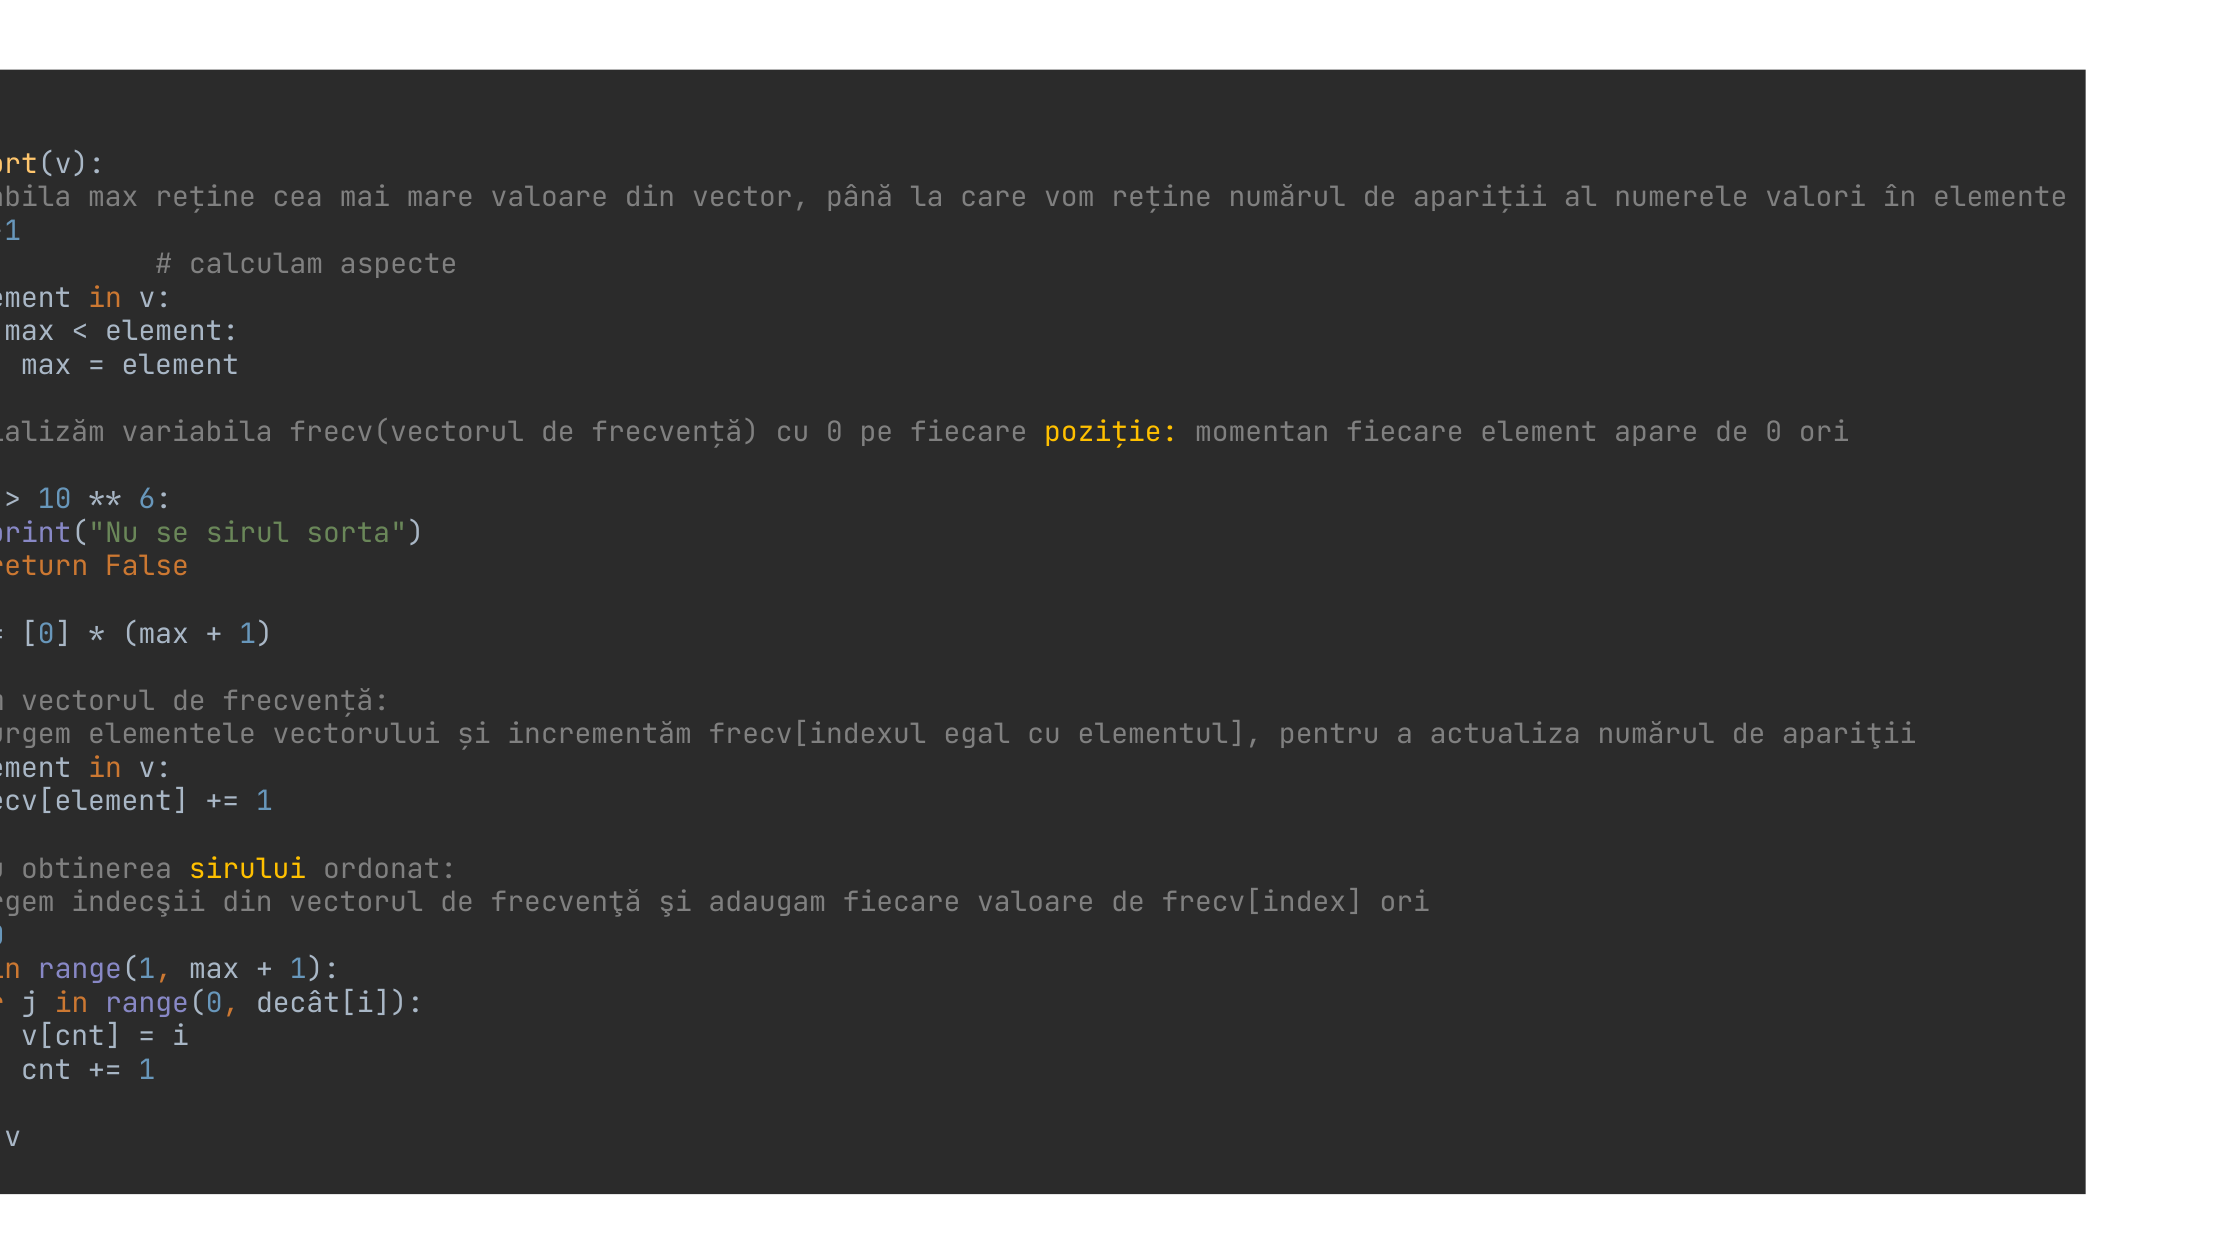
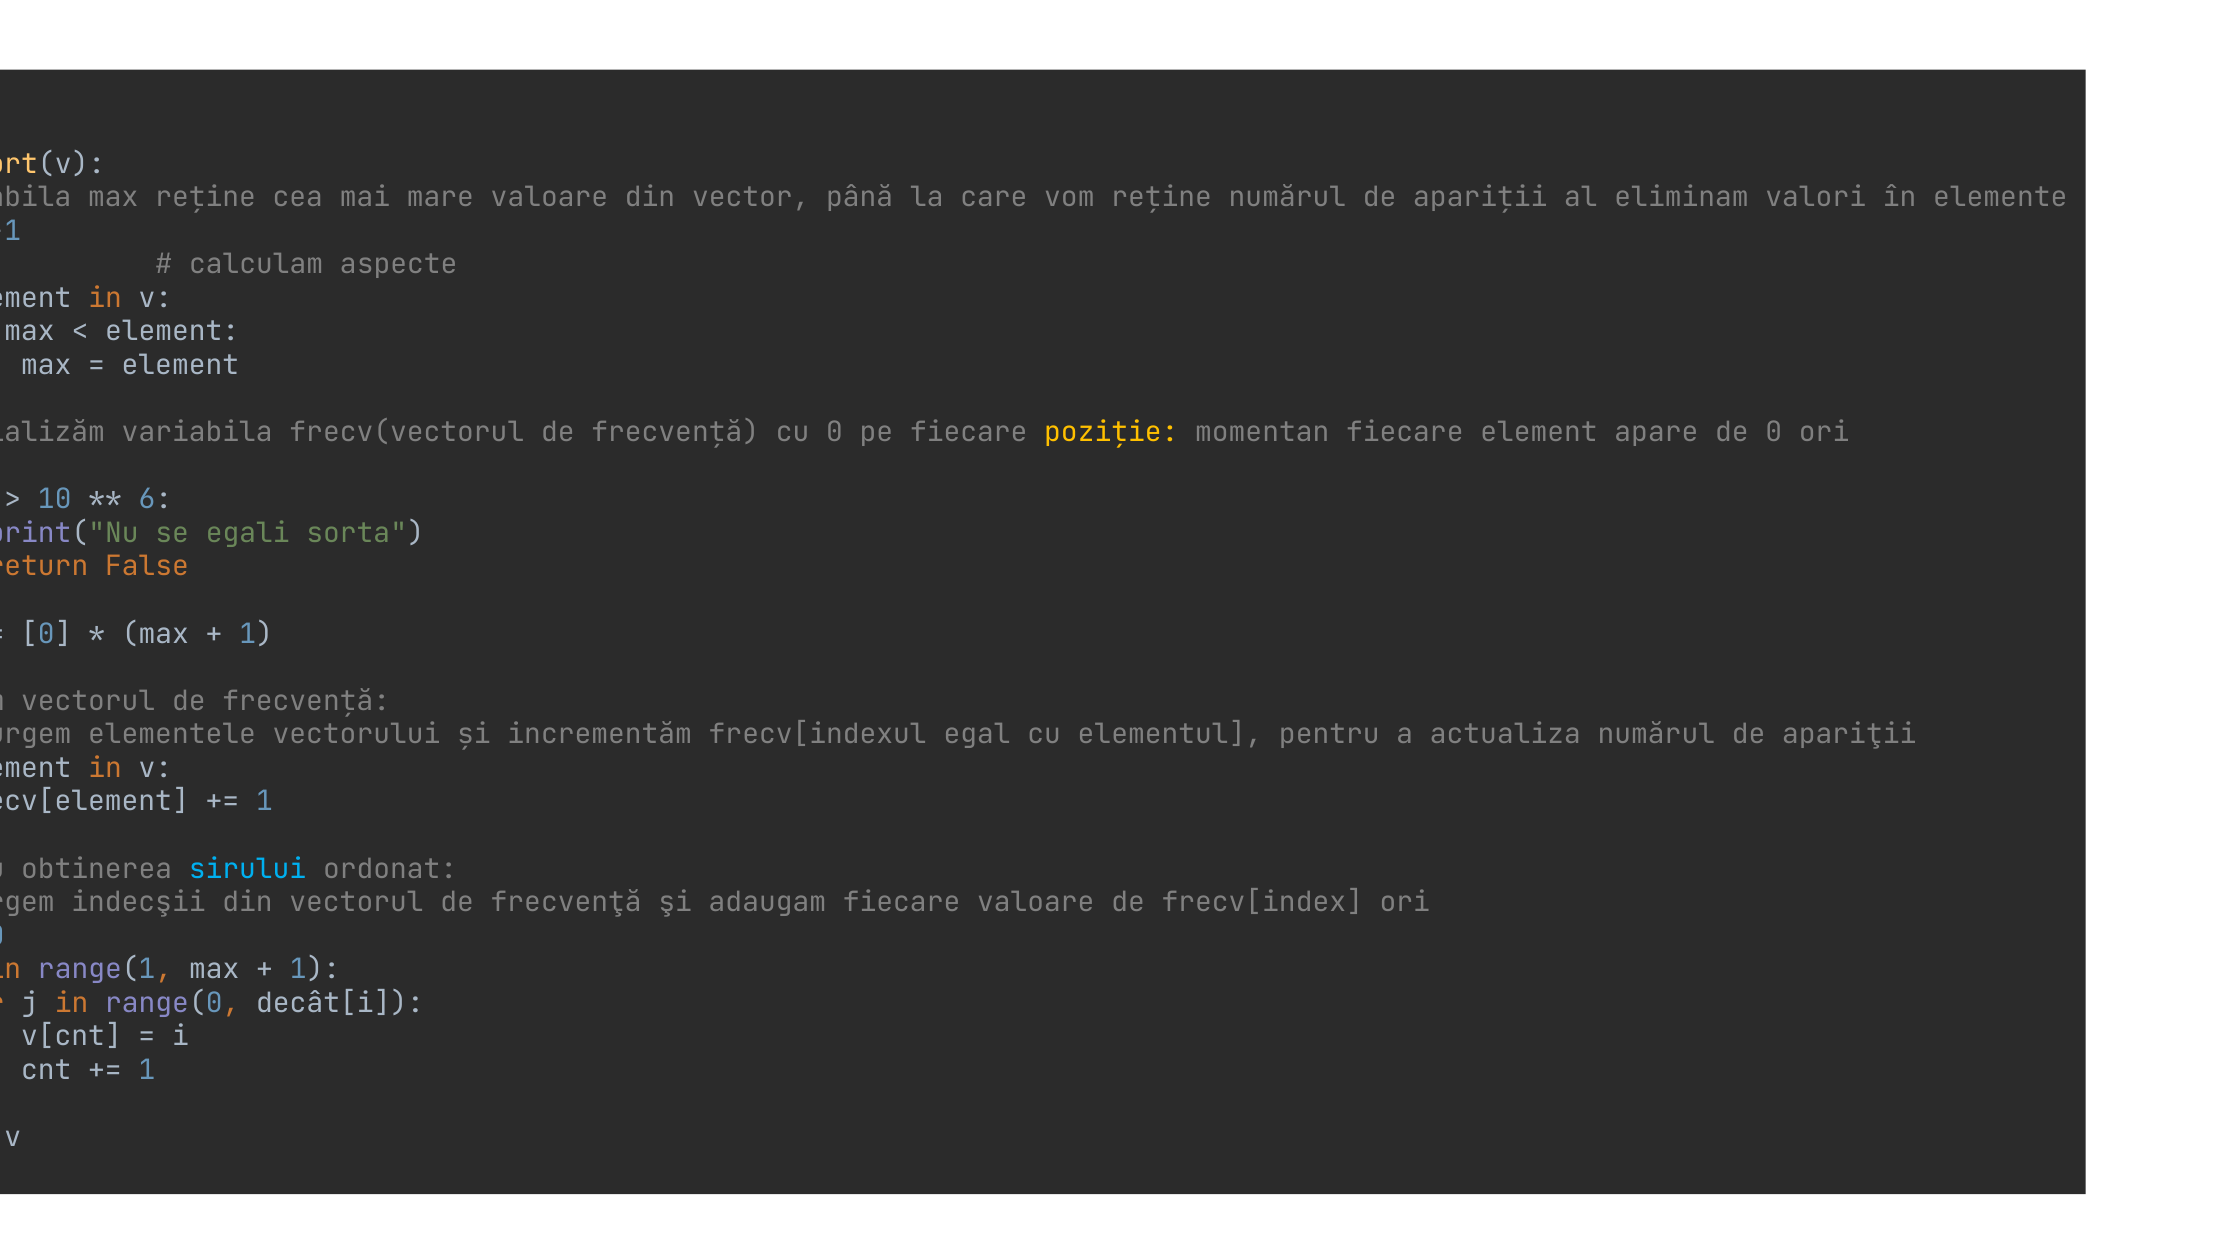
numerele: numerele -> eliminam (1682, 197)
sirul: sirul -> egali (248, 533)
sirului colour: yellow -> light blue (248, 869)
